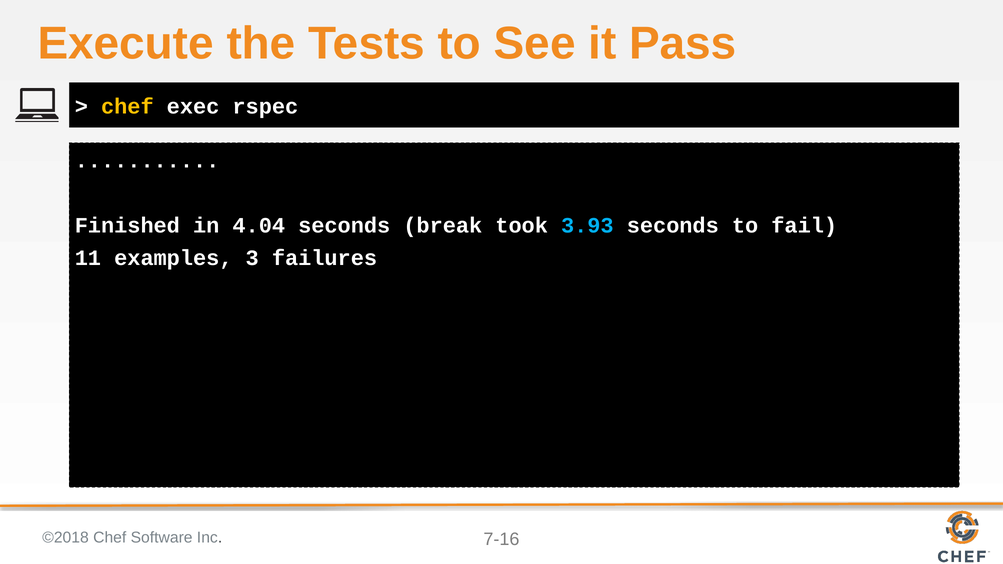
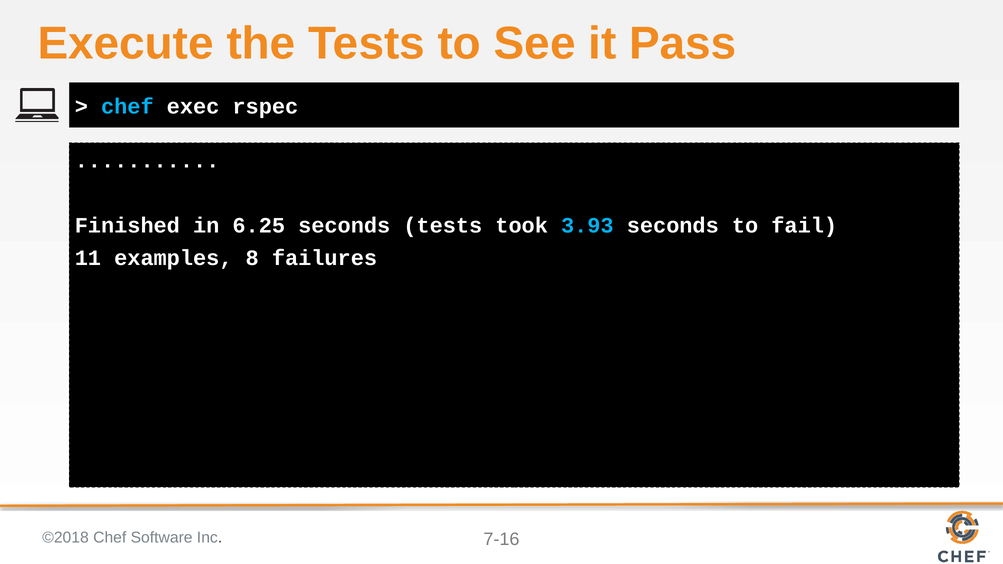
chef colour: yellow -> light blue (127, 107)
4.04: 4.04 -> 6.25 (259, 226)
seconds break: break -> tests (443, 226)
3: 3 -> 8 (252, 258)
